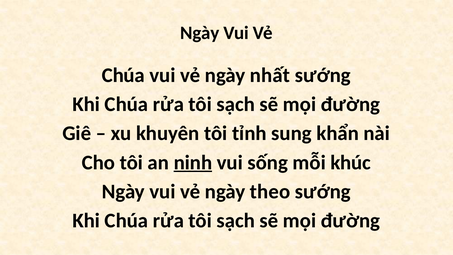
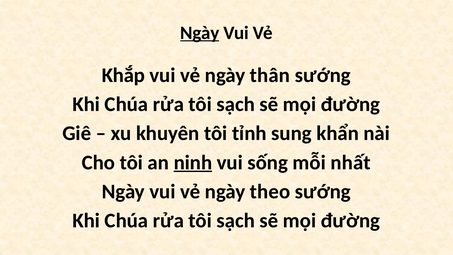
Ngày underline: none -> present (200, 33)
Chúa: Chúa -> Khắp (123, 75)
nhất: nhất -> thân (270, 75)
khúc: khúc -> nhất (351, 162)
